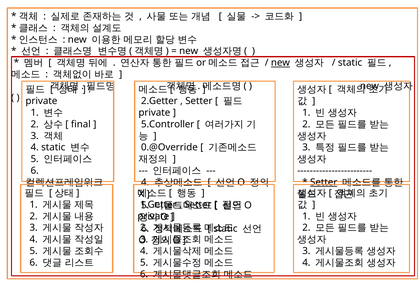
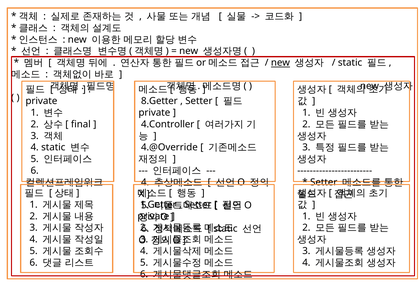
2.Getter: 2.Getter -> 8.Getter (159, 101)
5.Controller: 5.Controller -> 4.Controller (168, 125)
0.@Override: 0.@Override -> 4.@Override (169, 148)
Setter underline: present -> none (324, 183)
